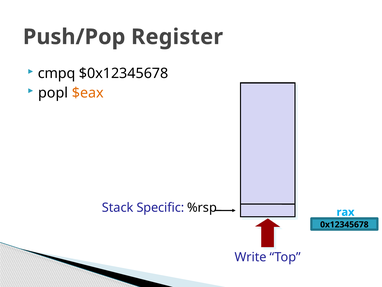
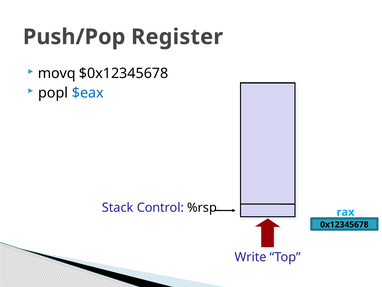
cmpq: cmpq -> movq (57, 73)
$eax colour: orange -> blue (88, 93)
Specific: Specific -> Control (160, 207)
